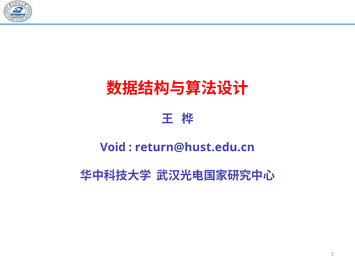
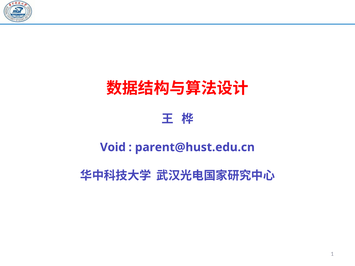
return@hust.edu.cn: return@hust.edu.cn -> parent@hust.edu.cn (195, 147)
